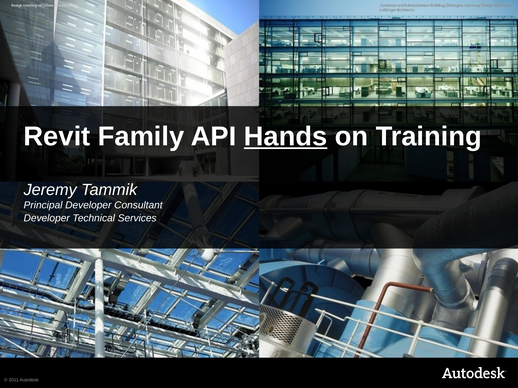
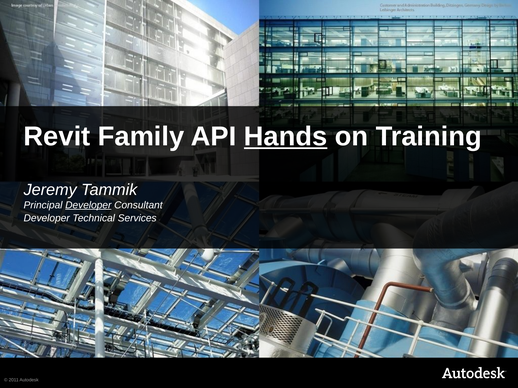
Developer underline: none -> present (88, 205)
